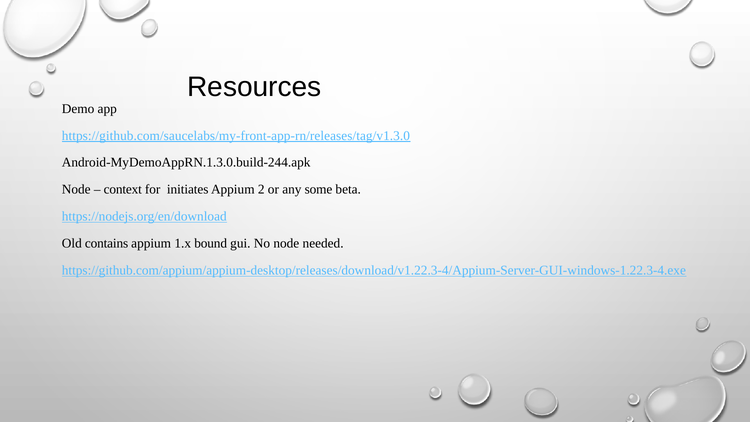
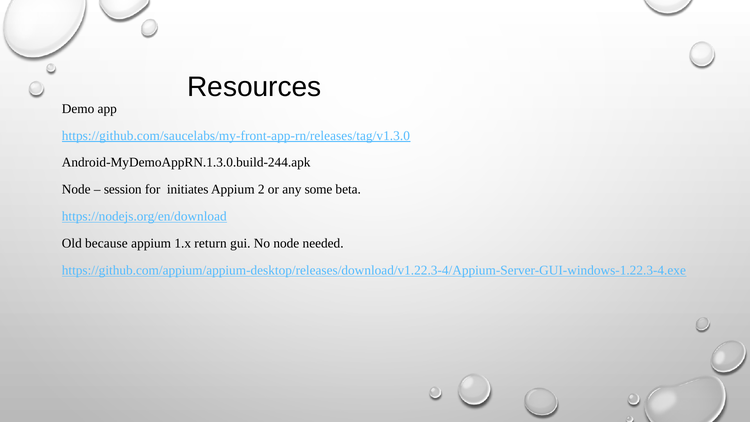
context: context -> session (123, 189)
contains: contains -> because (106, 243)
bound: bound -> return (211, 243)
